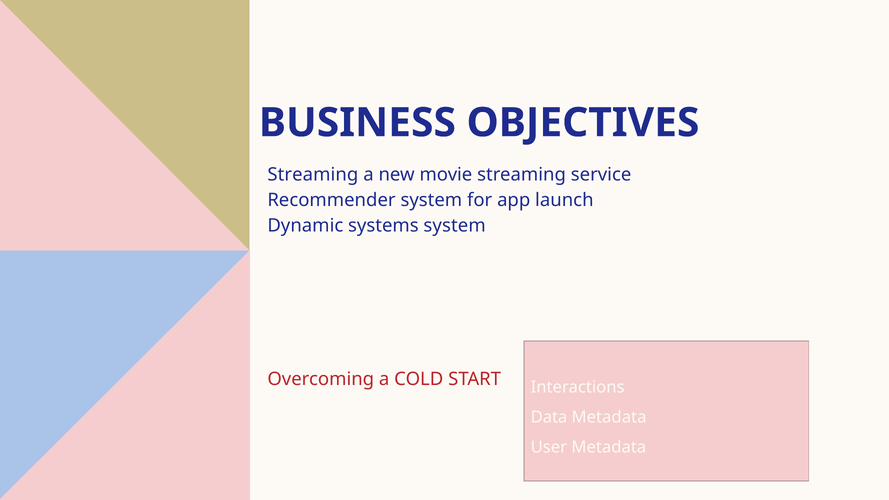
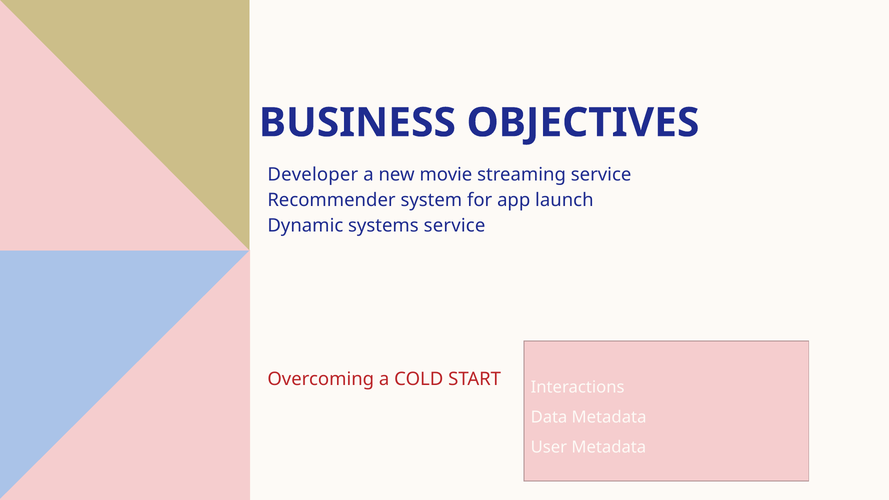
Streaming: Streaming -> Developer (313, 175)
systems system: system -> service (455, 226)
